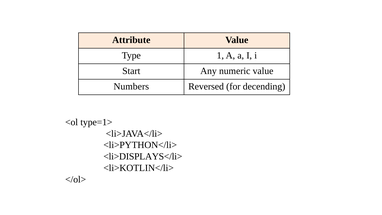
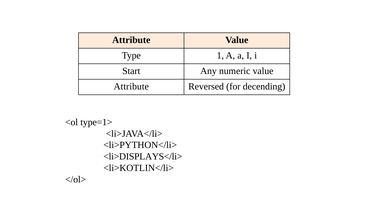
Numbers: Numbers -> Attribute (131, 86)
